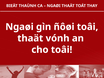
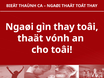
gìn ñôøi: ñôøi -> thay (64, 27)
